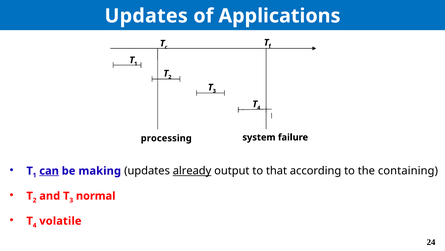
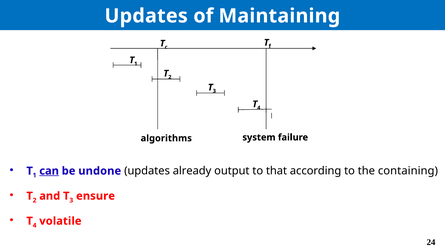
Applications: Applications -> Maintaining (279, 16)
processing: processing -> algorithms (166, 138)
making: making -> undone (100, 170)
already underline: present -> none (192, 170)
normal: normal -> ensure (96, 195)
